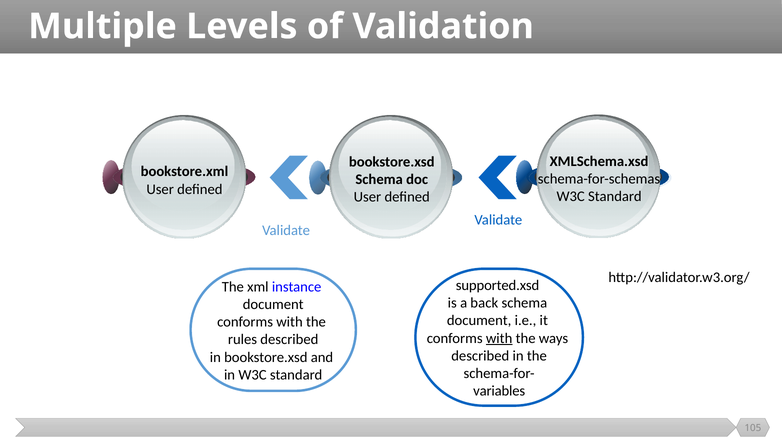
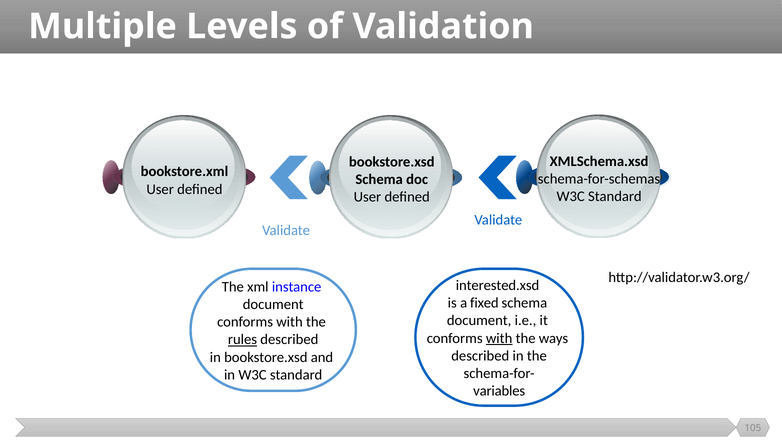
supported.xsd: supported.xsd -> interested.xsd (498, 285)
back: back -> fixed (484, 303)
rules underline: none -> present (243, 340)
